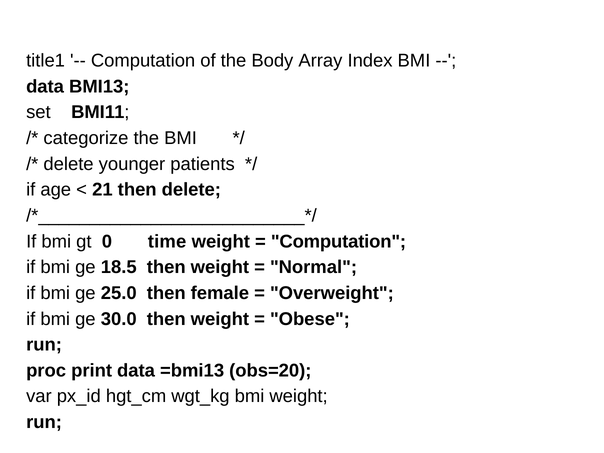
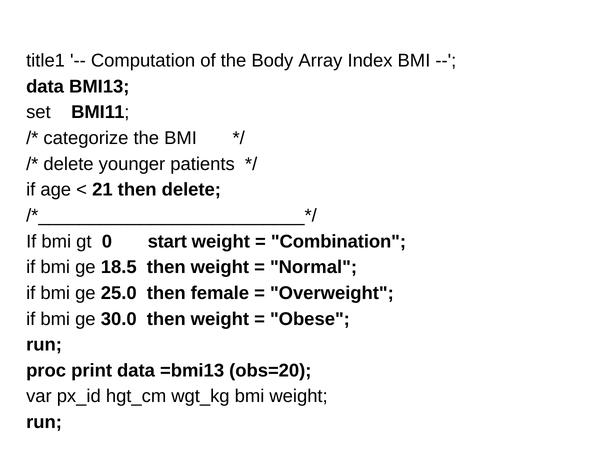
time: time -> start (167, 241)
Computation: Computation -> Combination (338, 241)
